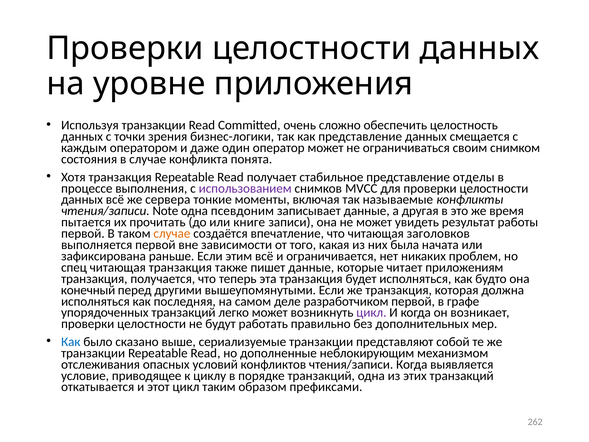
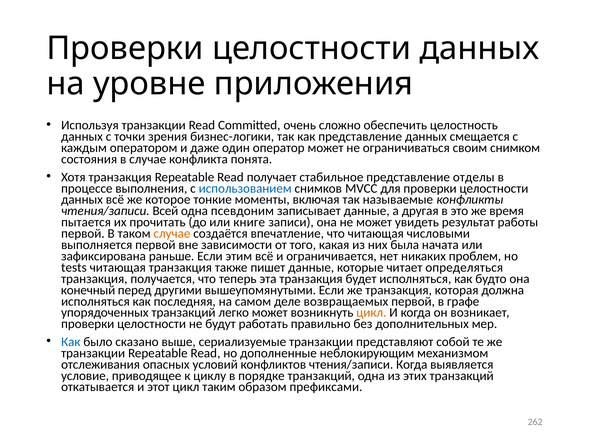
использованием colour: purple -> blue (245, 188)
сервера: сервера -> которое (168, 200)
Note: Note -> Всей (165, 211)
заголовков: заголовков -> числовыми (438, 233)
спец: спец -> tests (74, 267)
приложениям: приложениям -> определяться (464, 267)
разработчиком: разработчиком -> возвращаемых (346, 301)
цикл colour: purple -> orange (371, 312)
